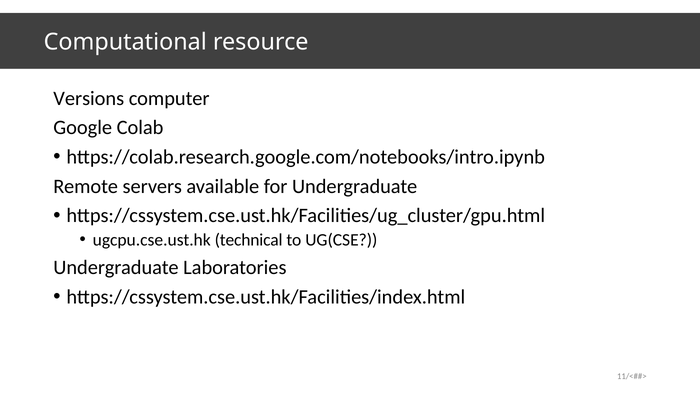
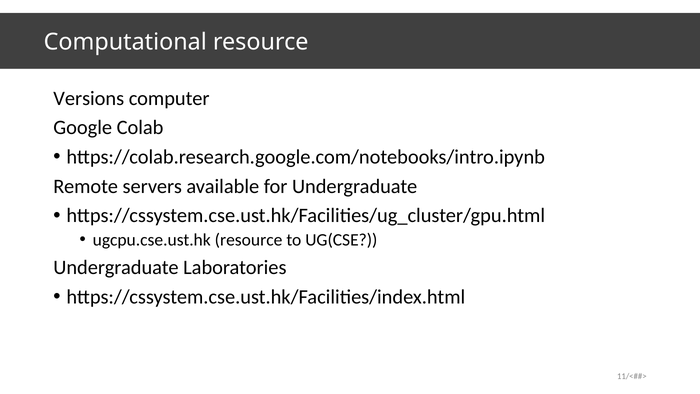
ugcpu.cse.ust.hk technical: technical -> resource (249, 240)
